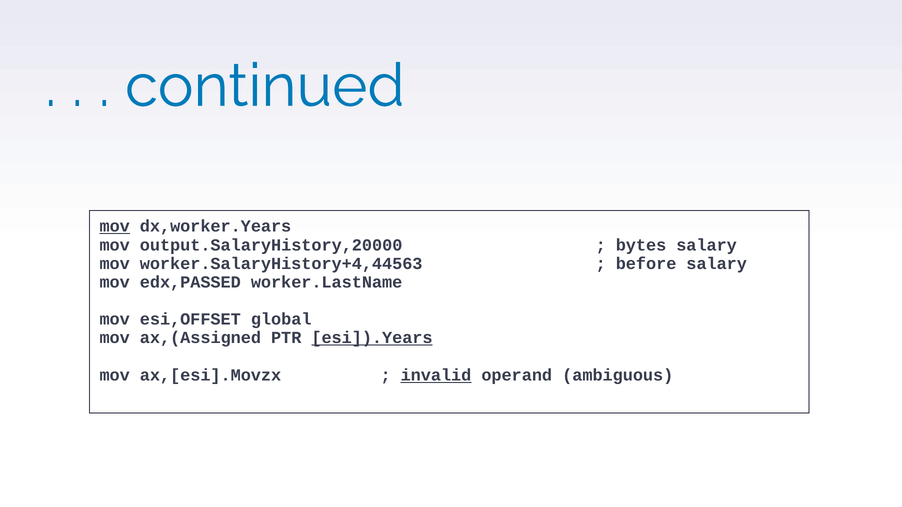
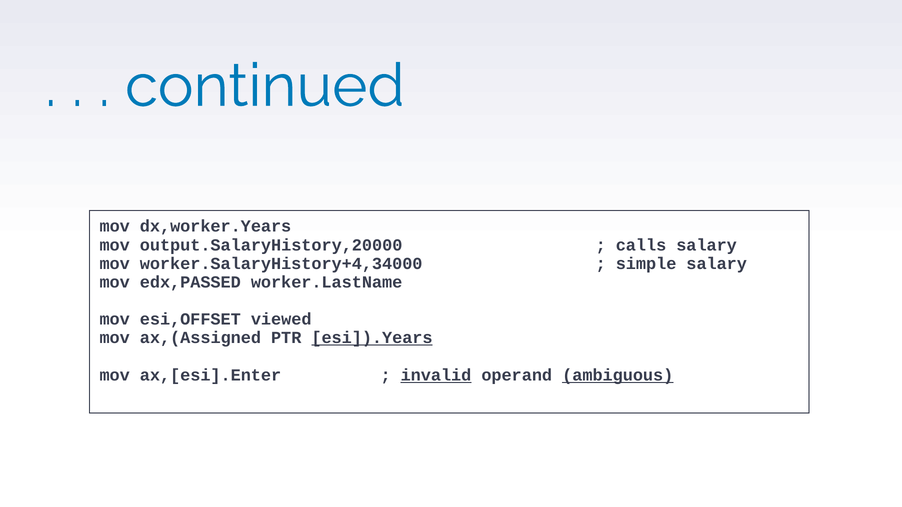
mov underline: present -> none (115, 227)
bytes: bytes -> calls (641, 245)
worker.SalaryHistory+4,44563: worker.SalaryHistory+4,44563 -> worker.SalaryHistory+4,34000 (281, 264)
before: before -> simple (646, 264)
global: global -> viewed (281, 320)
ax,[esi].Movzx: ax,[esi].Movzx -> ax,[esi].Enter (211, 375)
ambiguous underline: none -> present (618, 375)
